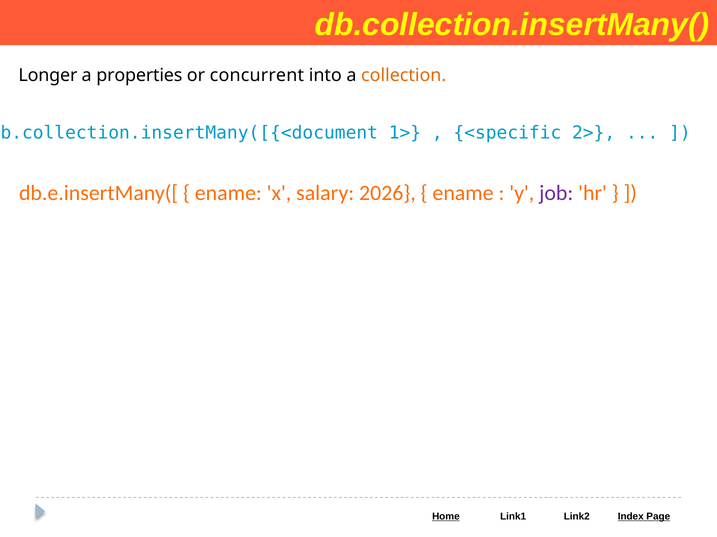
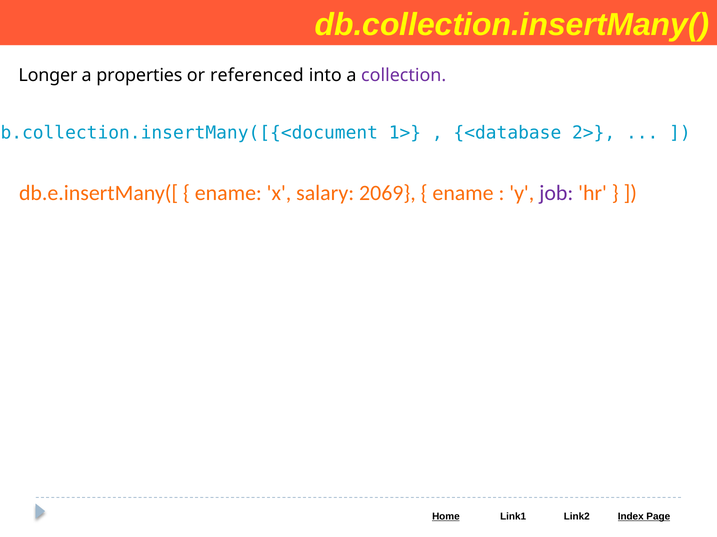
concurrent: concurrent -> referenced (257, 75)
collection colour: orange -> purple (404, 75)
<specific: <specific -> <database (507, 133)
2026: 2026 -> 2069 (387, 193)
